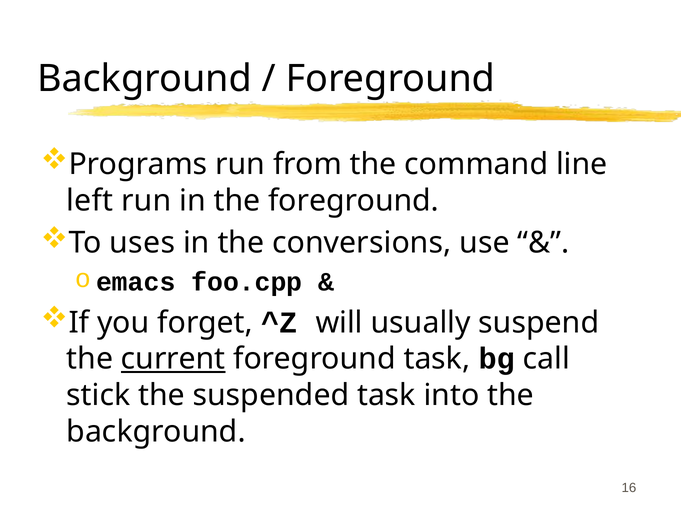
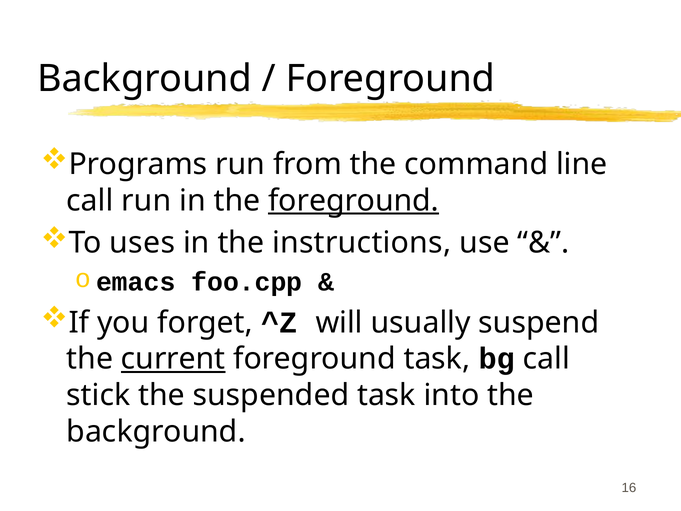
left: left -> call (90, 200)
foreground underline: none -> present (354, 200)
conversions: conversions -> instructions (362, 243)
